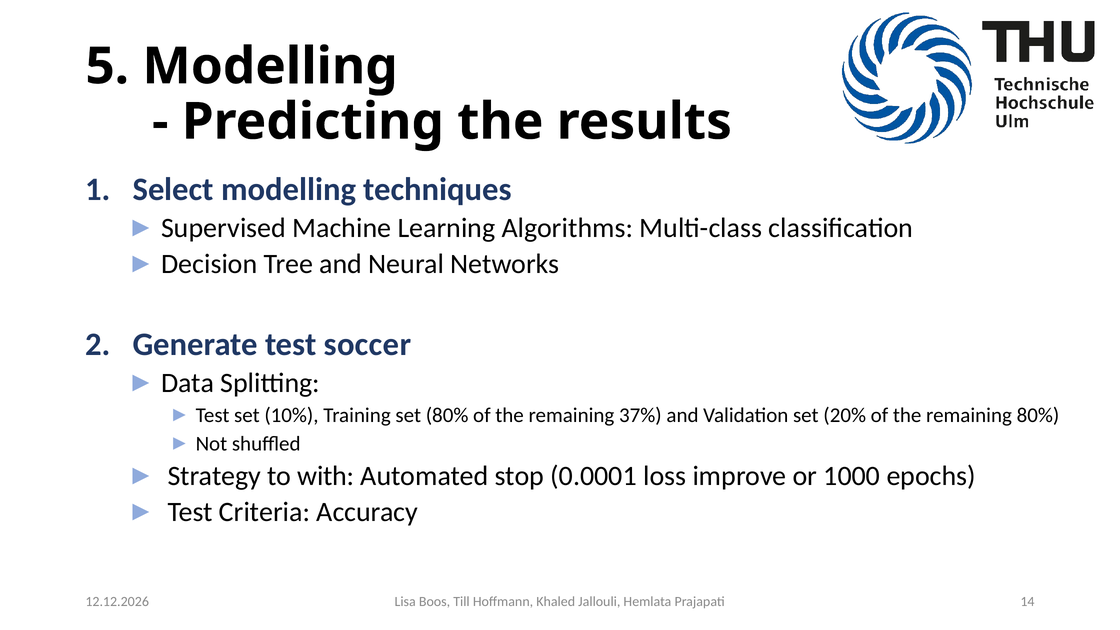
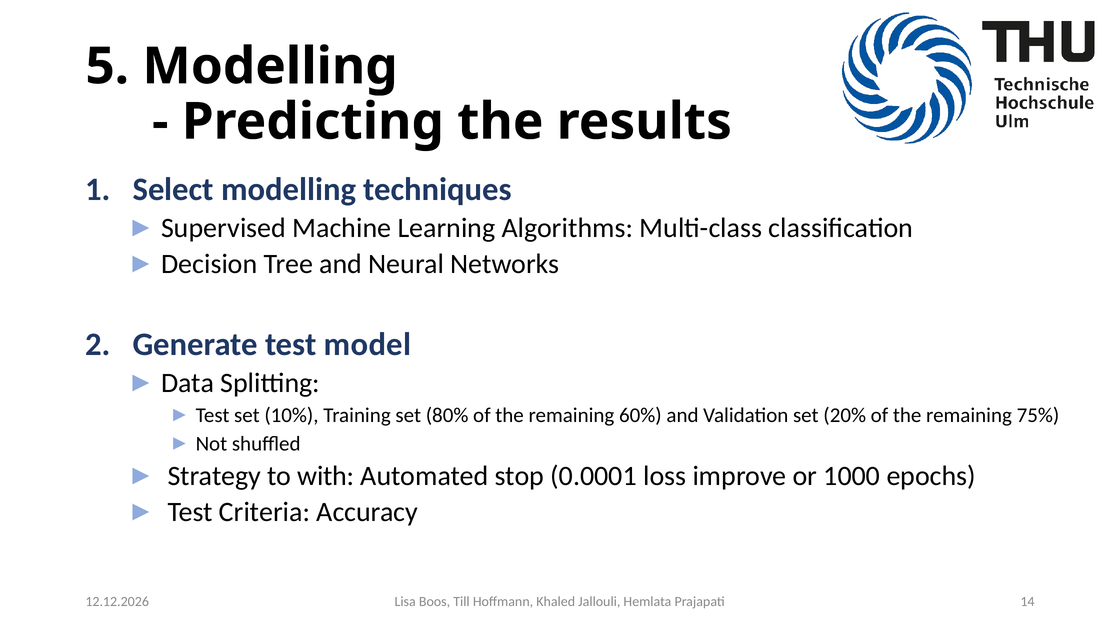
soccer: soccer -> model (368, 344)
37%: 37% -> 60% (640, 415)
remaining 80%: 80% -> 75% (1038, 415)
